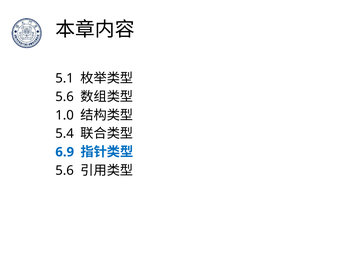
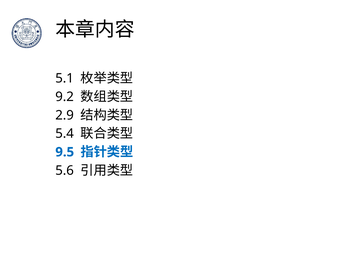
5.6: 5.6 -> 9.2 (65, 97)
1.0: 1.0 -> 2.9 (65, 115)
6.9: 6.9 -> 9.5 (65, 152)
